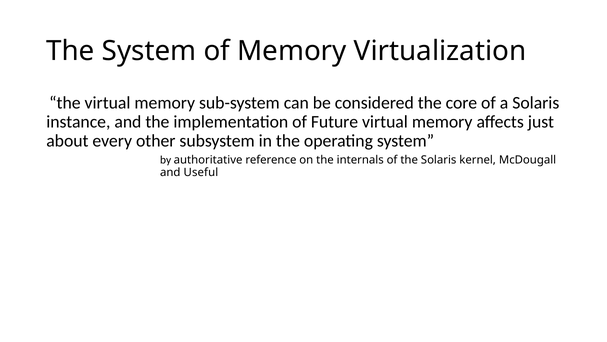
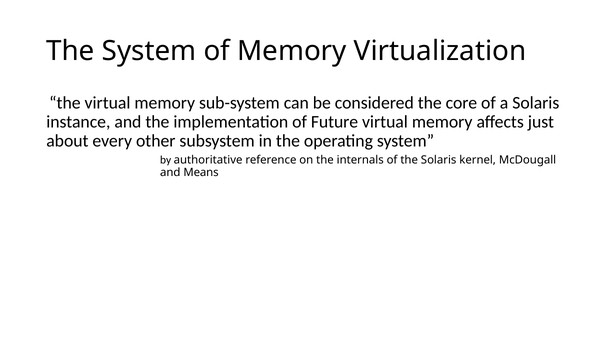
Useful: Useful -> Means (201, 172)
